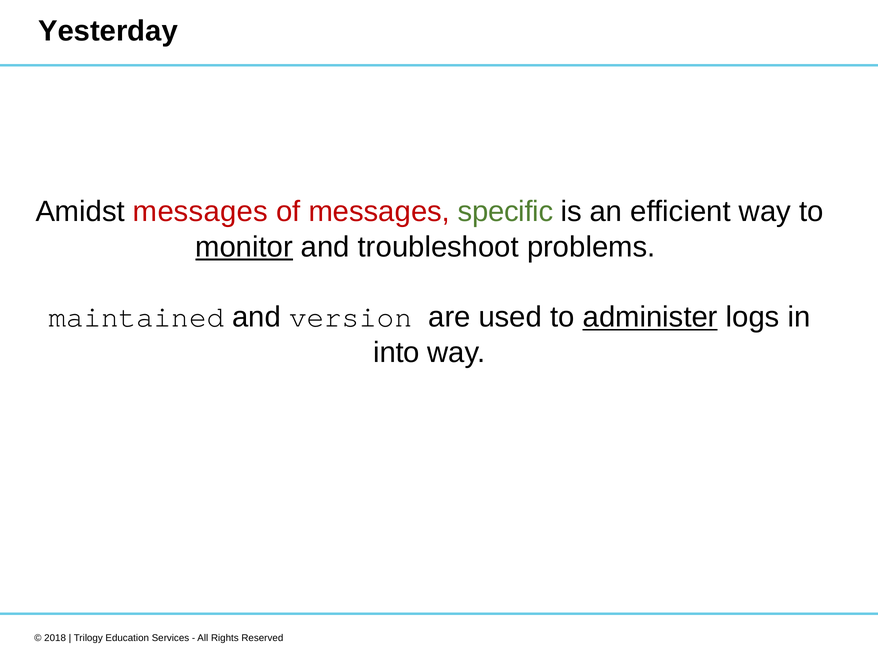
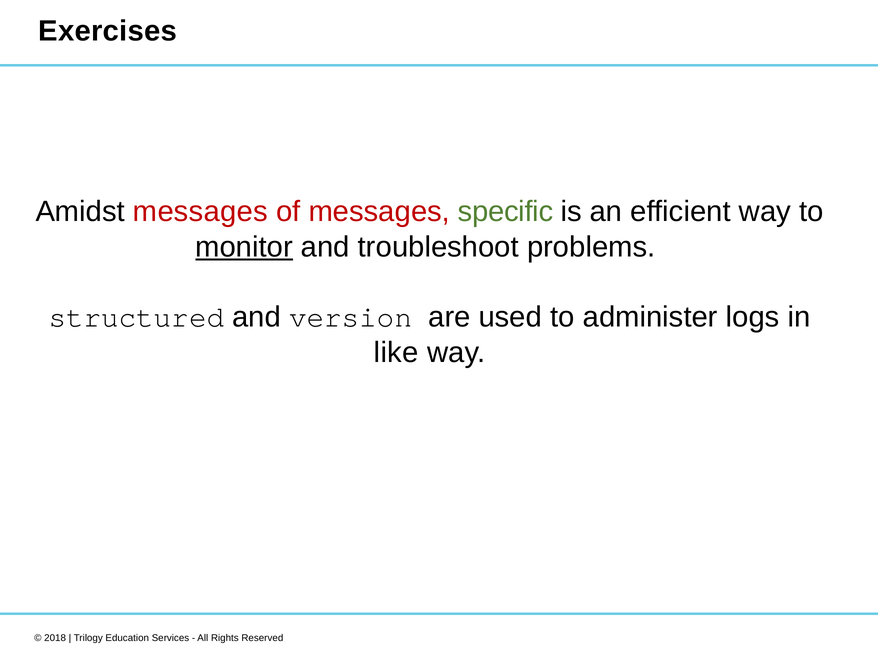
Yesterday: Yesterday -> Exercises (108, 31)
maintained: maintained -> structured (136, 317)
administer underline: present -> none (650, 317)
into: into -> like (396, 352)
